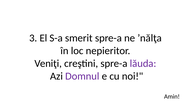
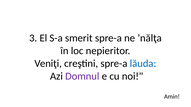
lăuda colour: purple -> blue (143, 64)
